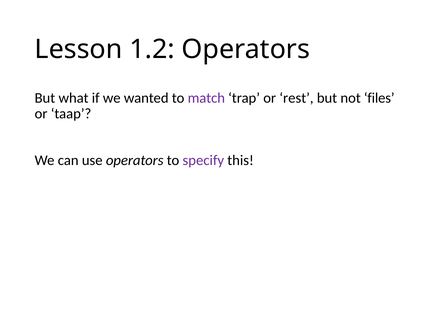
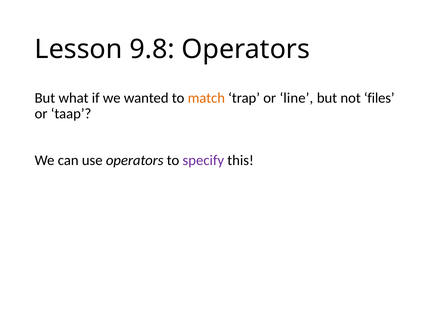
1.2: 1.2 -> 9.8 (152, 49)
match colour: purple -> orange (206, 98)
rest: rest -> line (296, 98)
